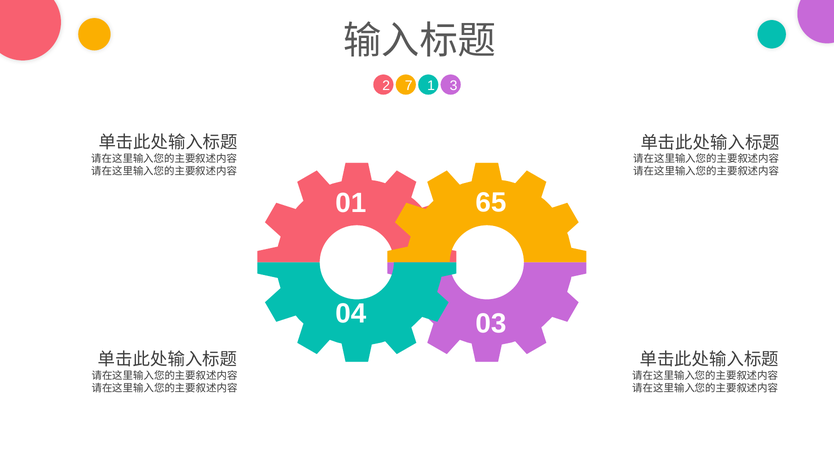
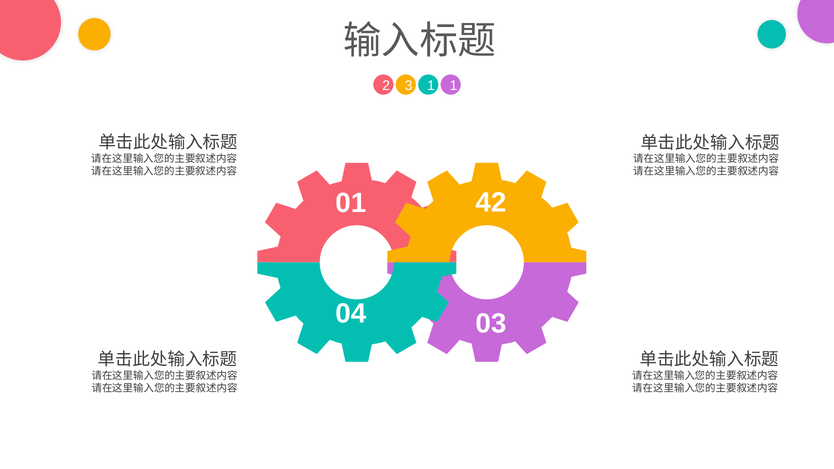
7: 7 -> 3 (409, 86)
1 3: 3 -> 1 (454, 86)
65: 65 -> 42 (491, 203)
